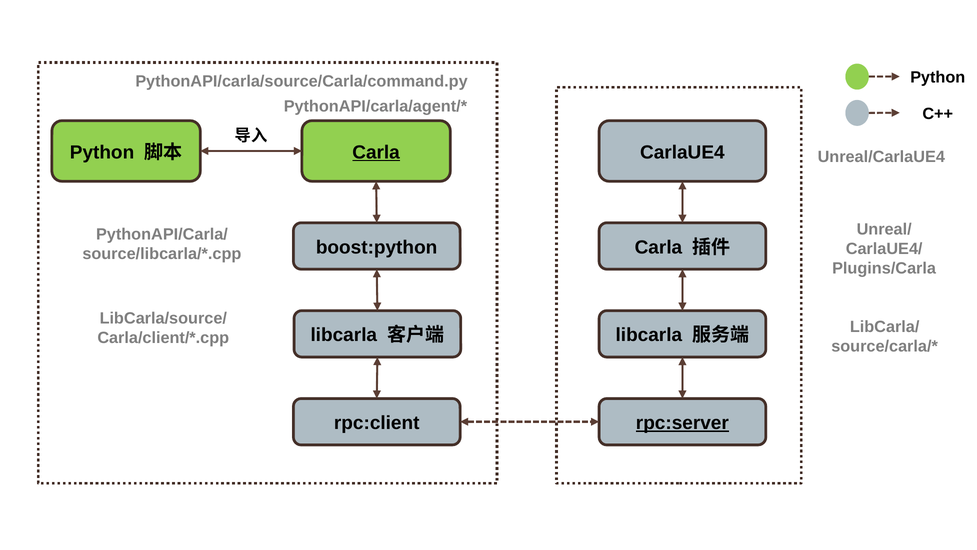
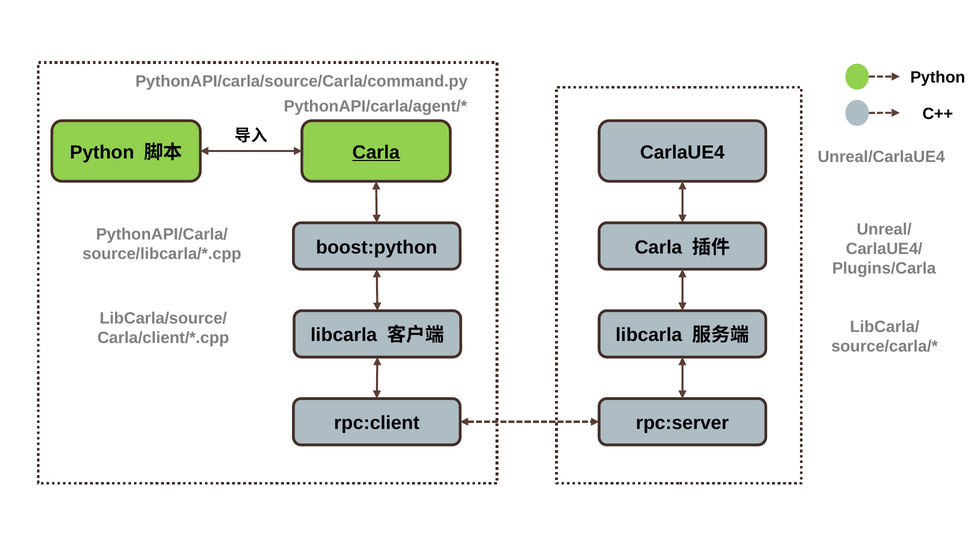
rpc:server underline: present -> none (682, 423)
